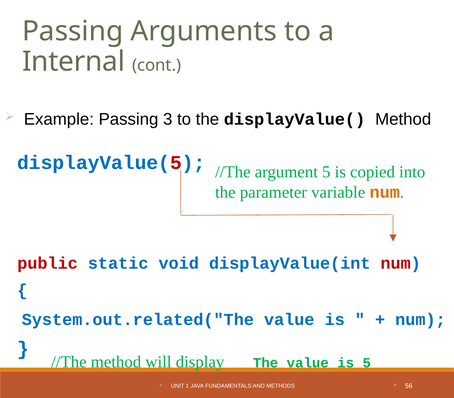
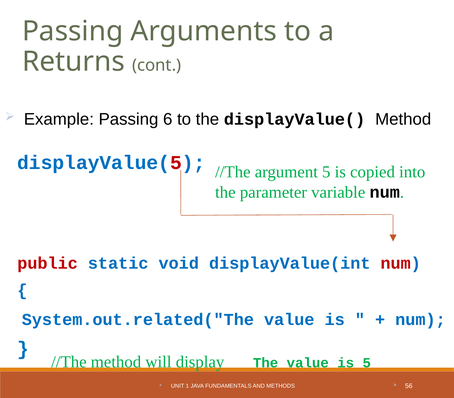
Internal: Internal -> Returns (73, 61)
3: 3 -> 6 (168, 119)
num colour: orange -> black (385, 192)
